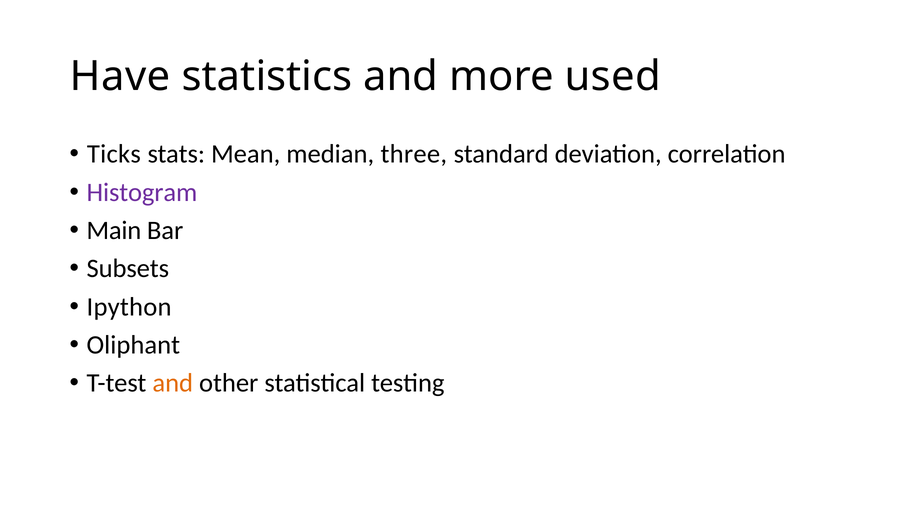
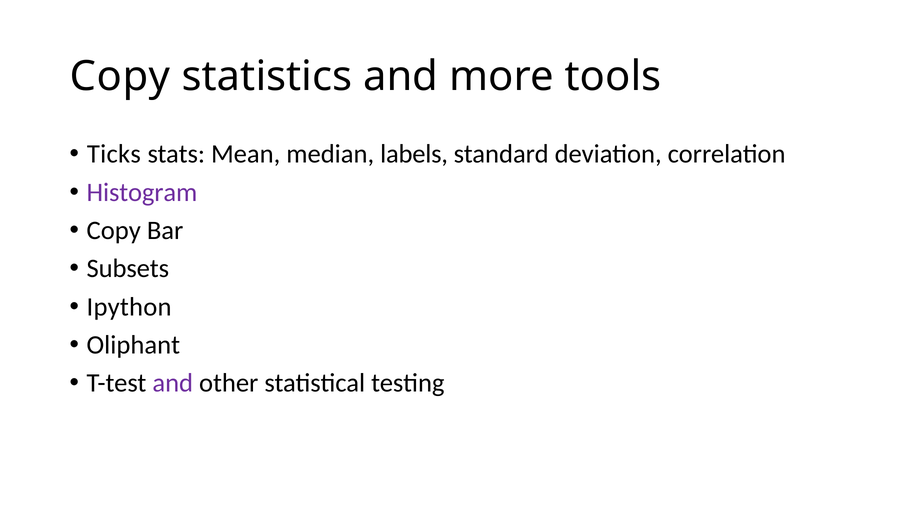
Have: Have -> Copy (120, 77)
used: used -> tools (613, 77)
three: three -> labels (414, 154)
Main: Main -> Copy (114, 231)
and colour: orange -> purple (173, 384)
